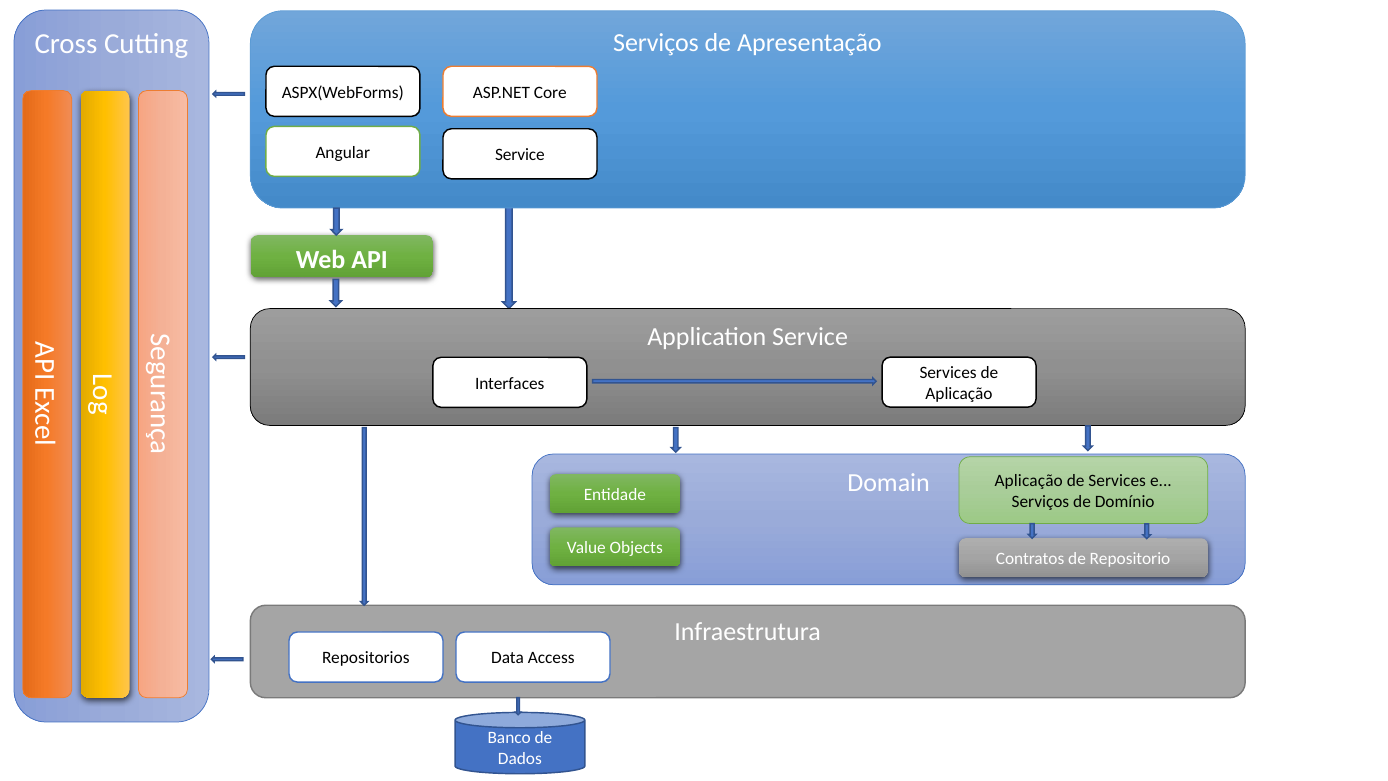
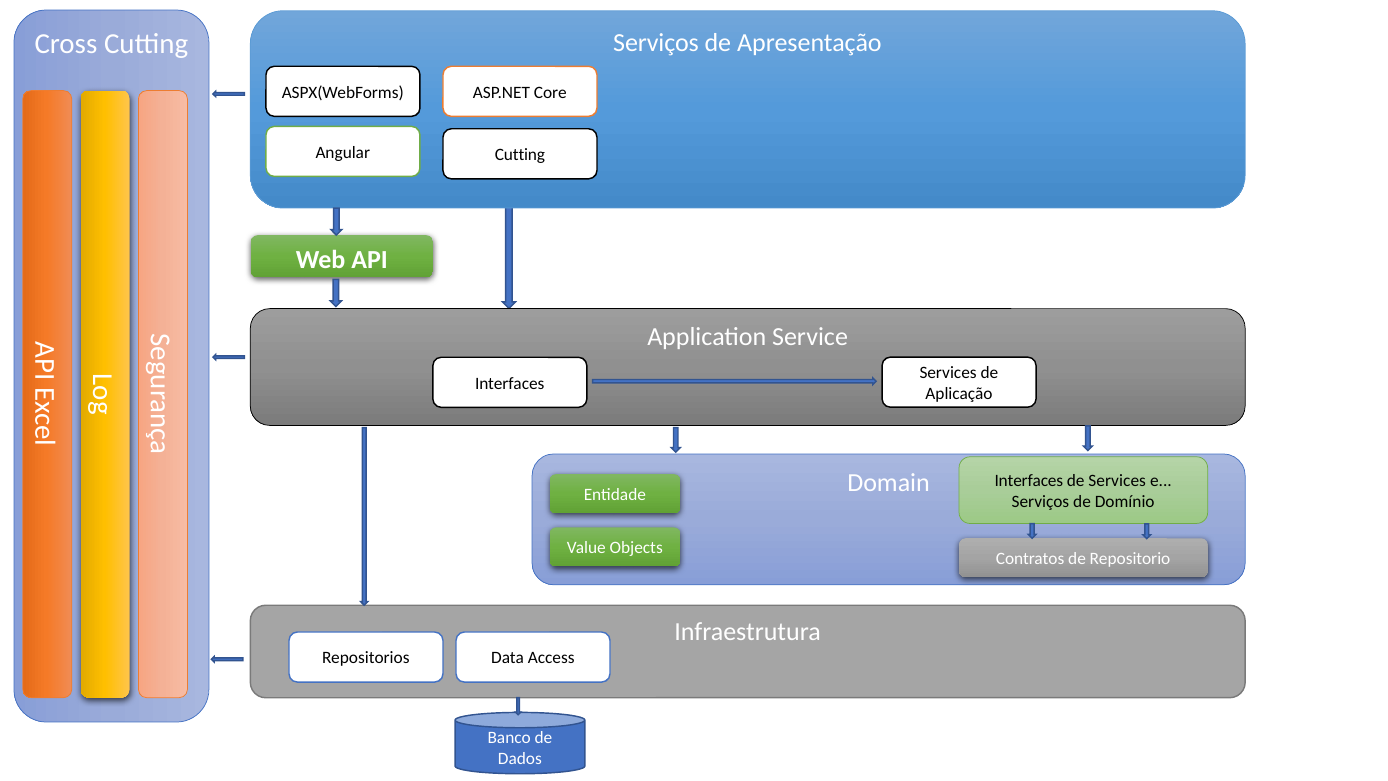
Angular Service: Service -> Cutting (520, 155)
Aplicação: Aplicação -> Interfaces (1029, 481)
